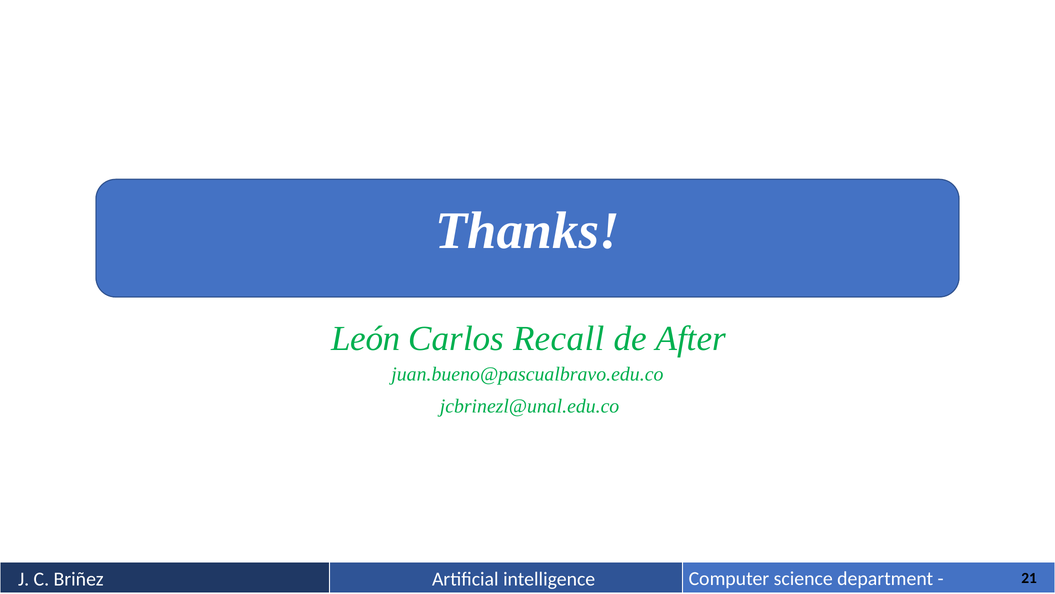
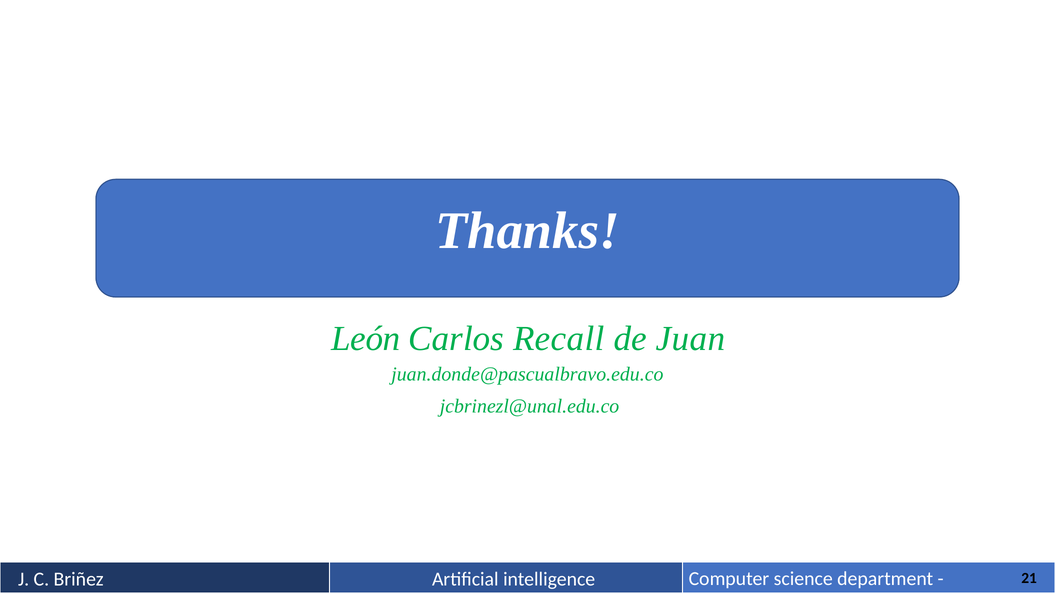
After: After -> Juan (691, 338)
juan.bueno@pascualbravo.edu.co: juan.bueno@pascualbravo.edu.co -> juan.donde@pascualbravo.edu.co (527, 374)
